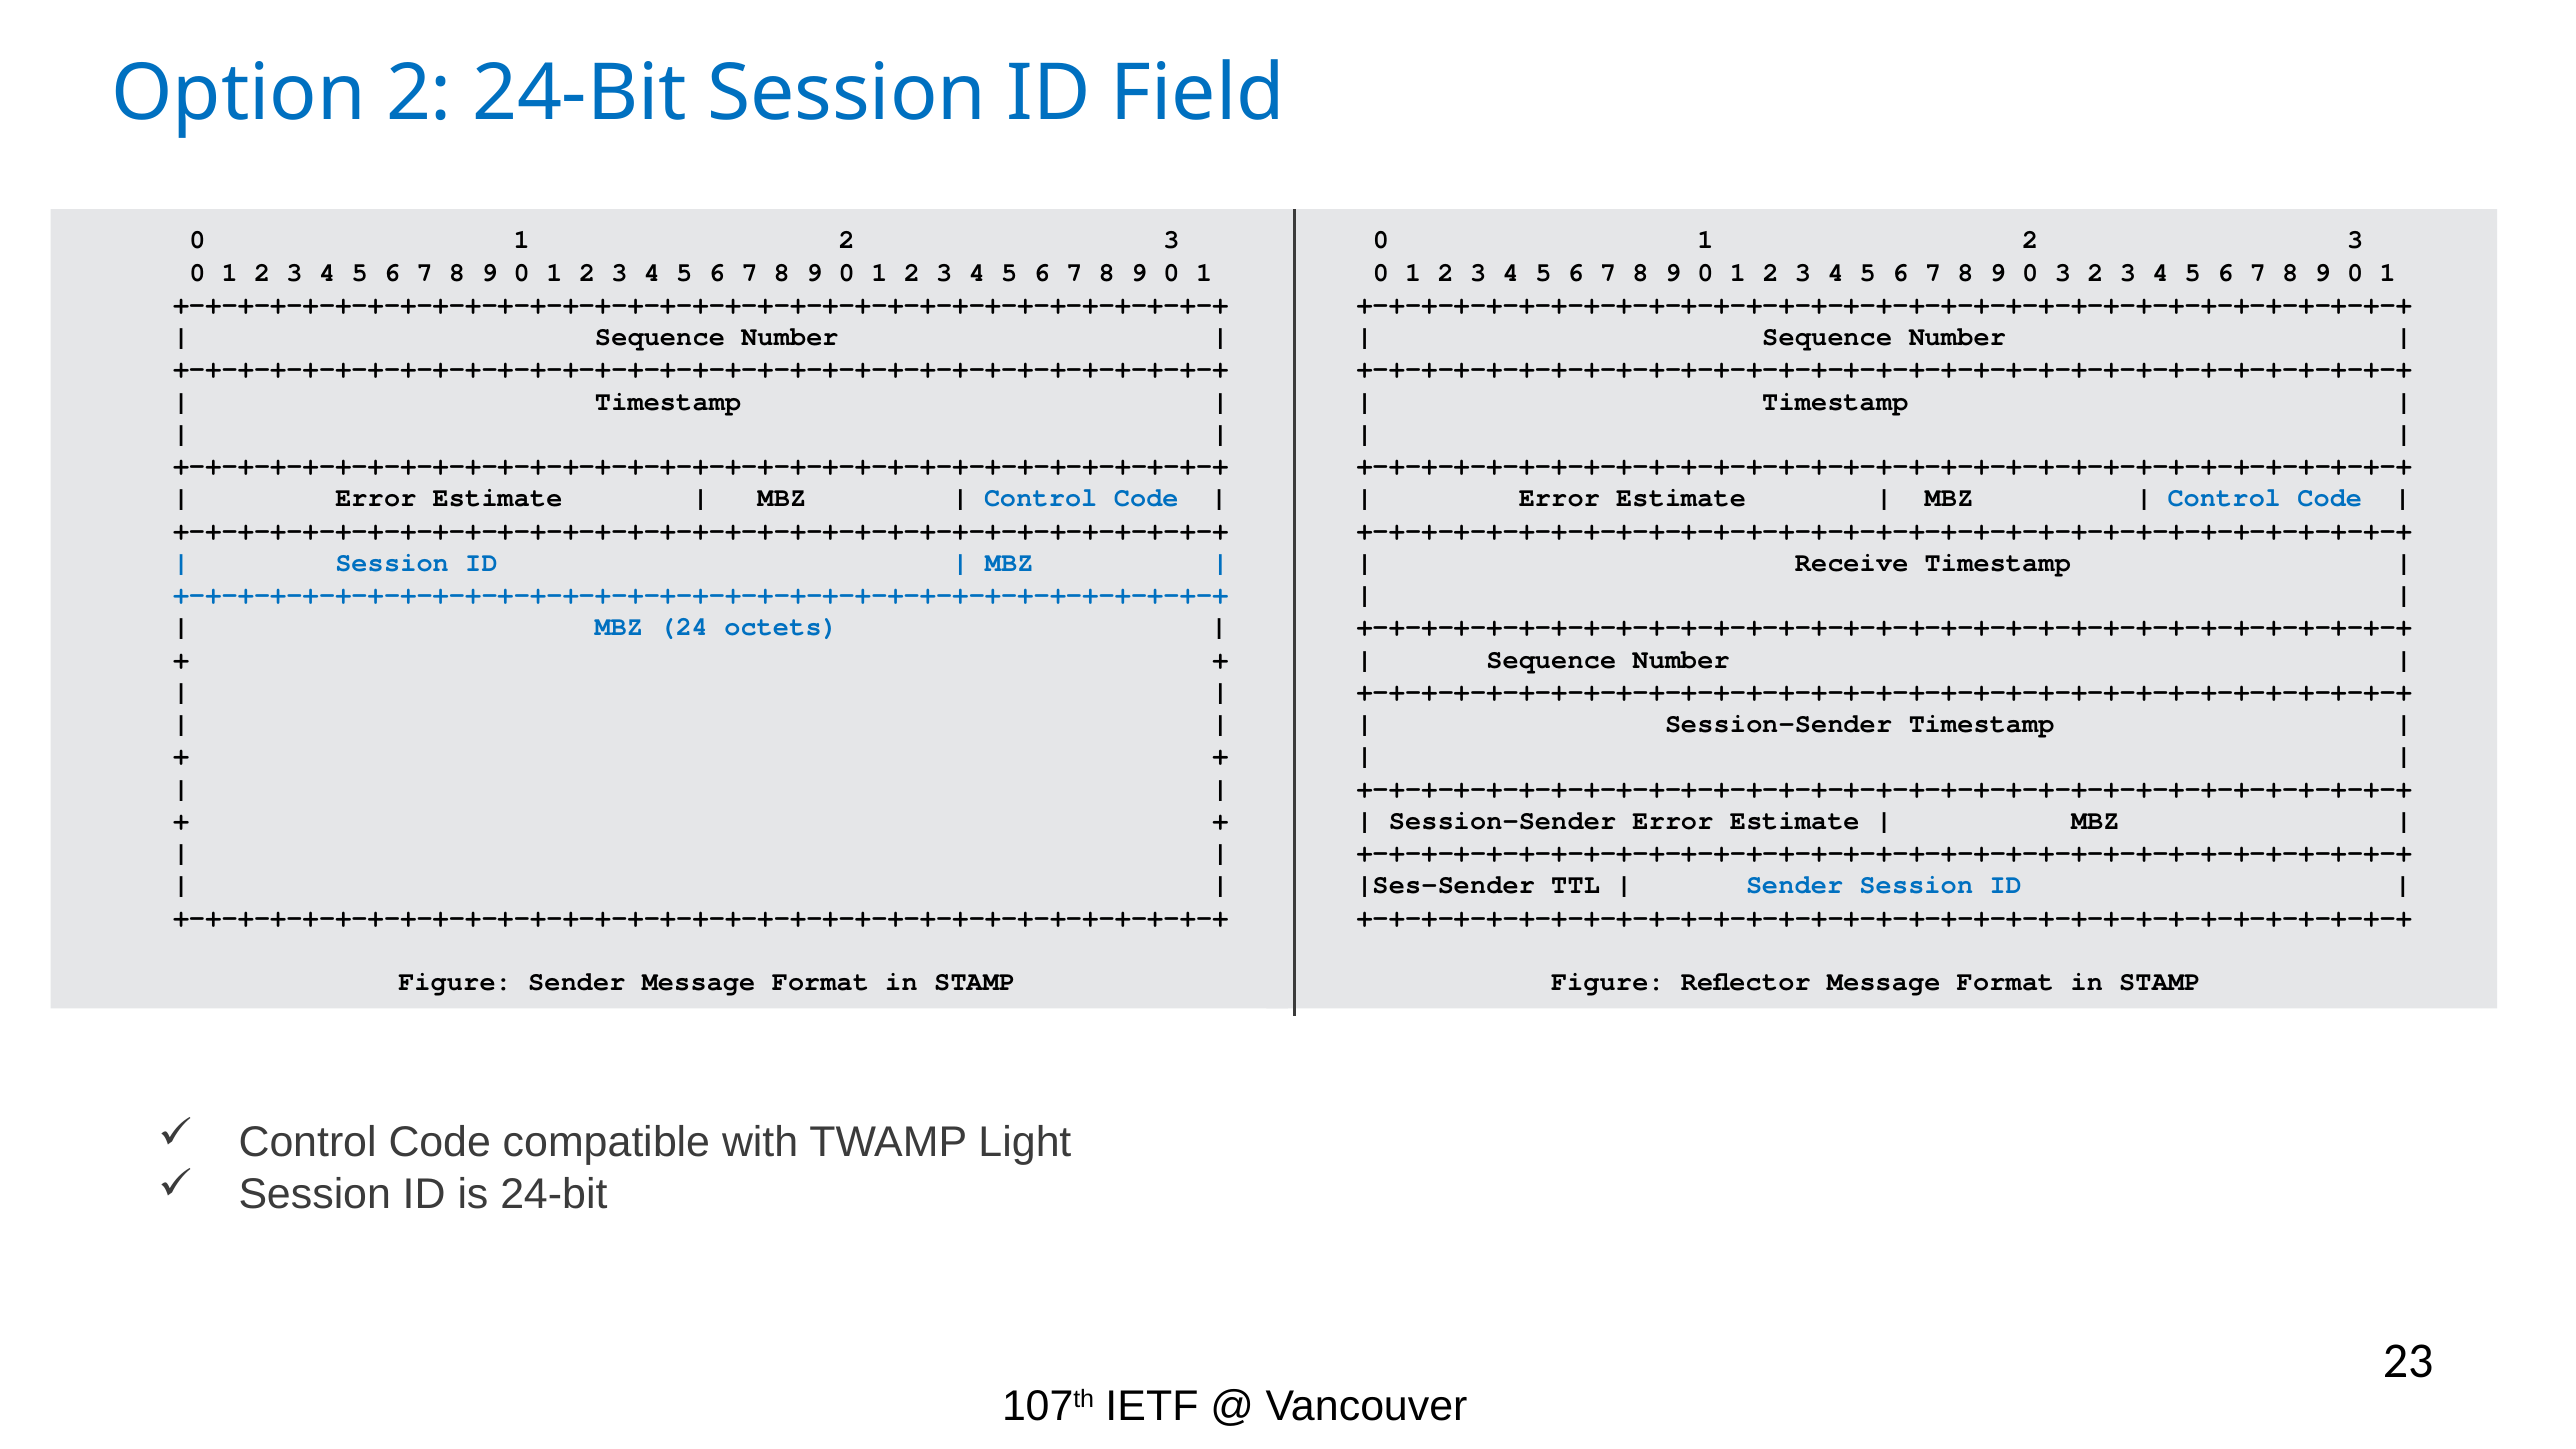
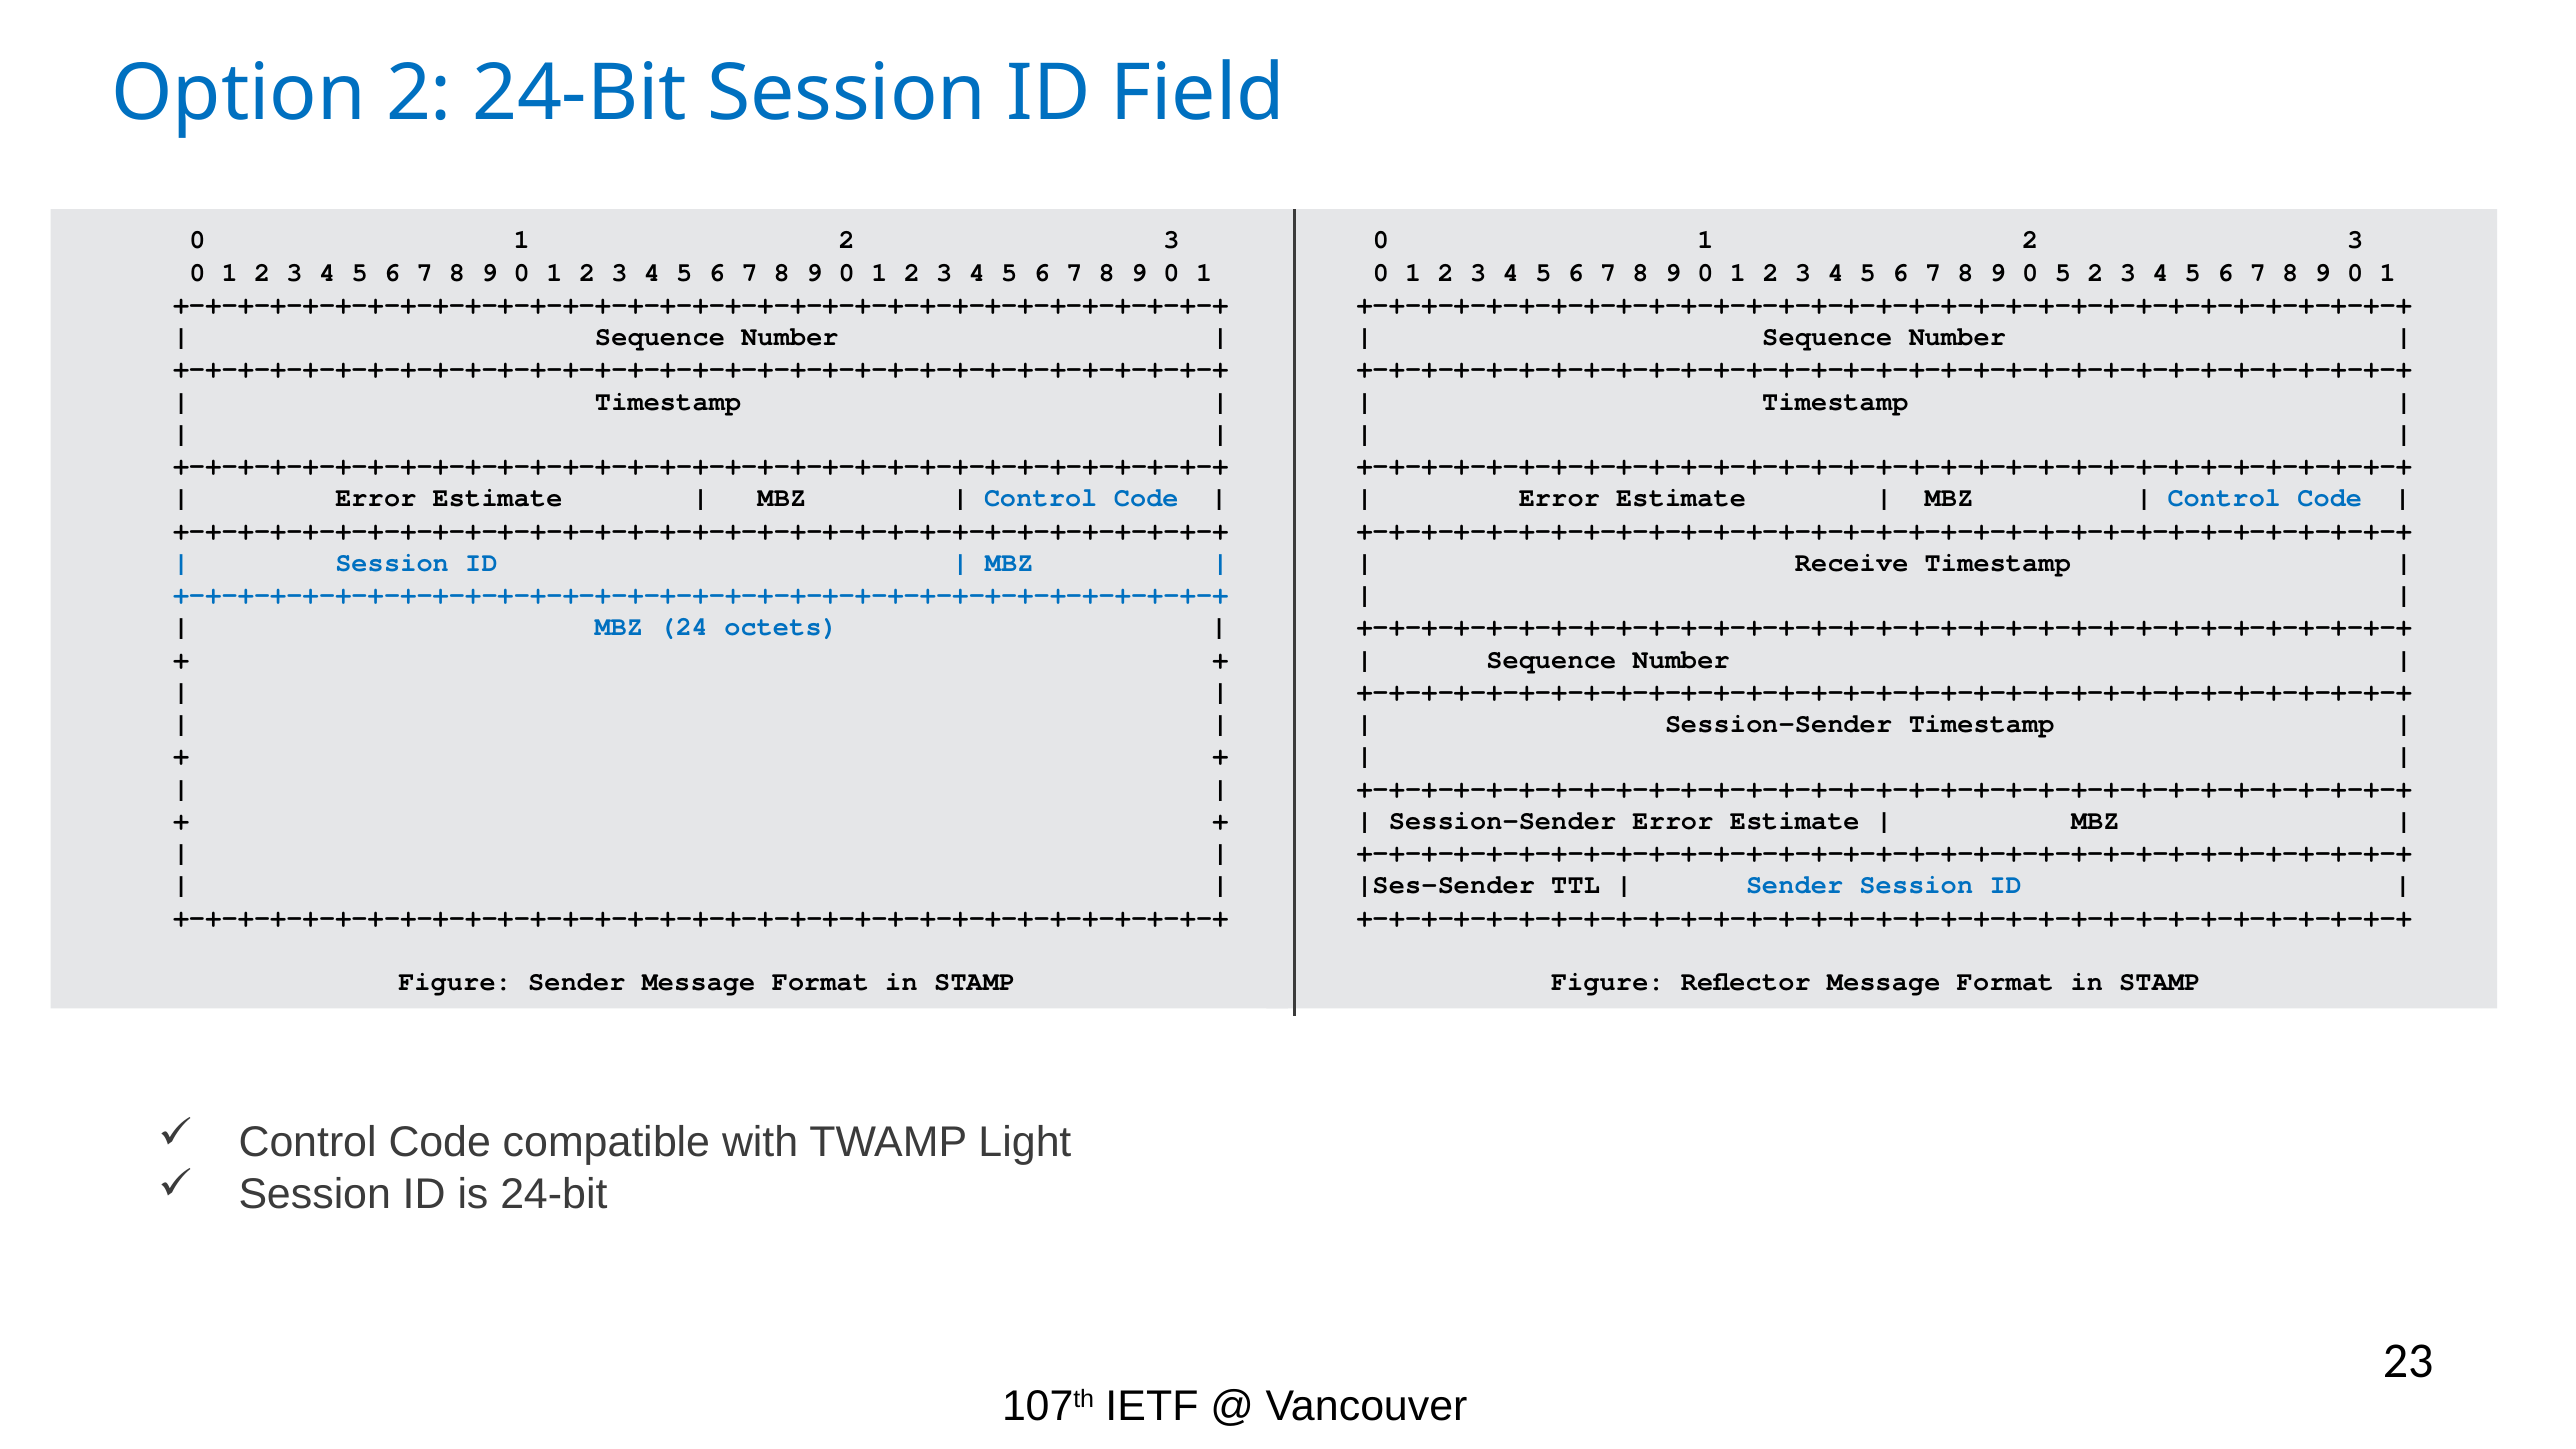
0 3: 3 -> 5 (2063, 272)
